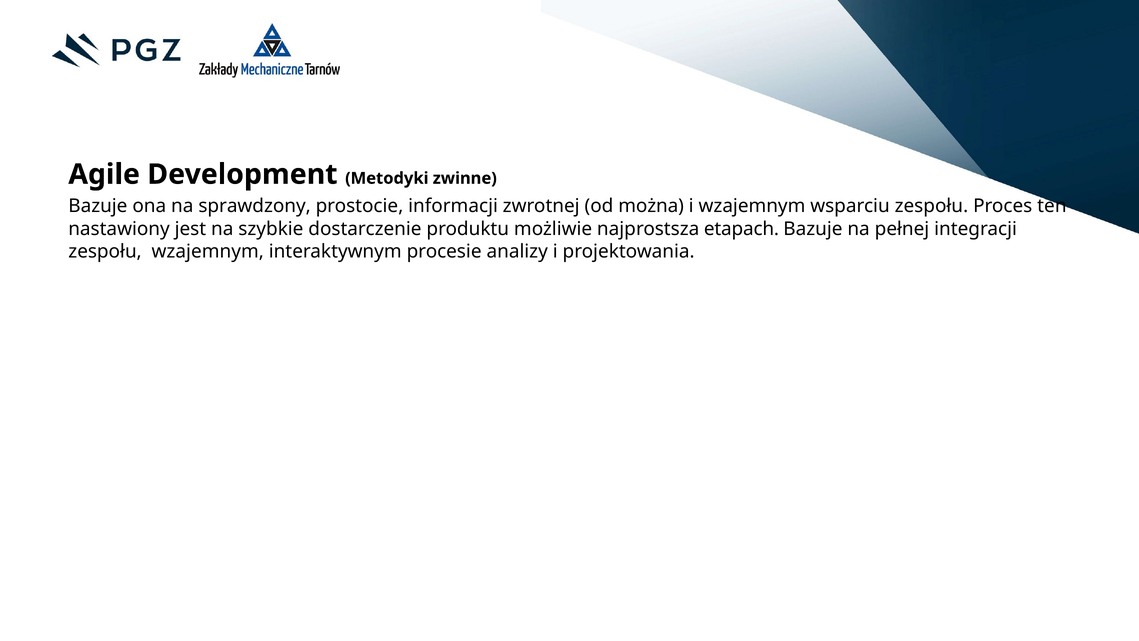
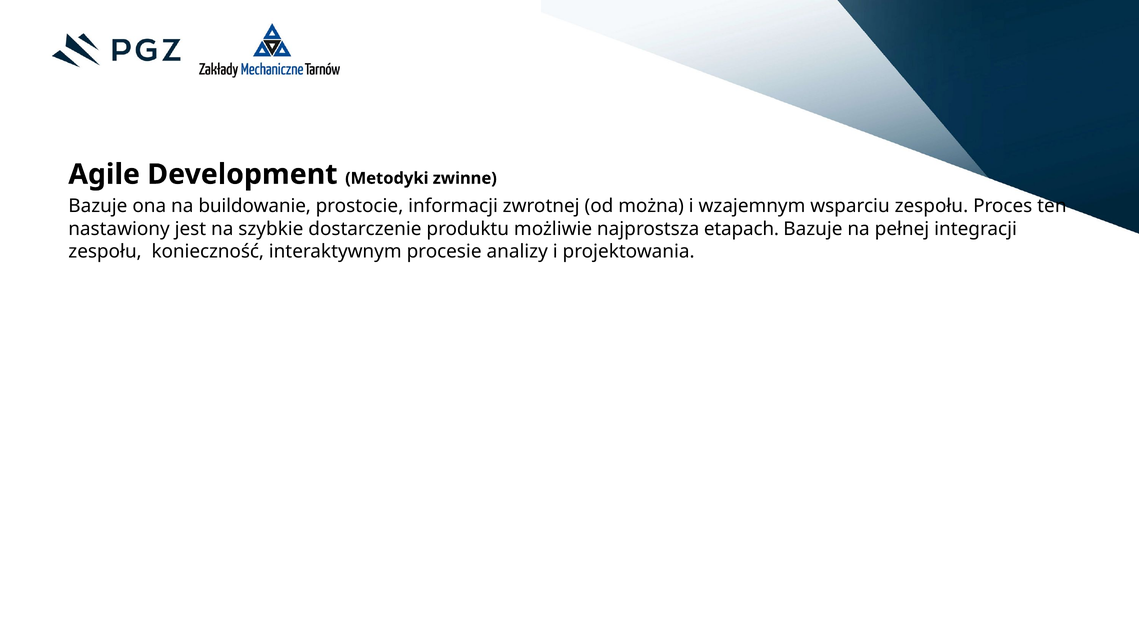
sprawdzony: sprawdzony -> buildowanie (255, 206)
zespołu wzajemnym: wzajemnym -> konieczność (208, 251)
